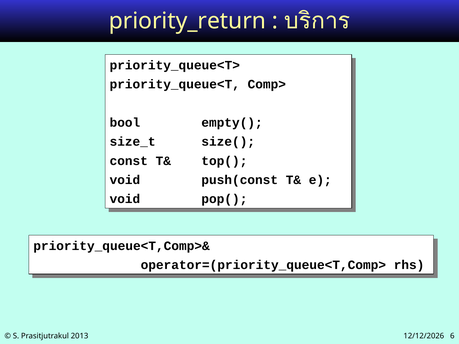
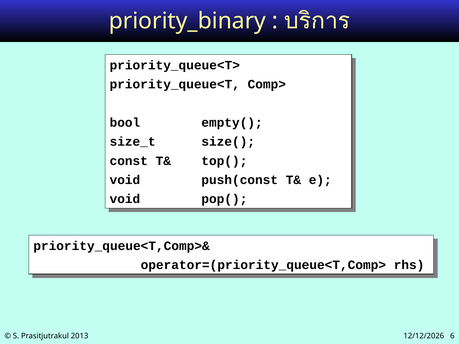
priority_return: priority_return -> priority_binary (187, 21)
